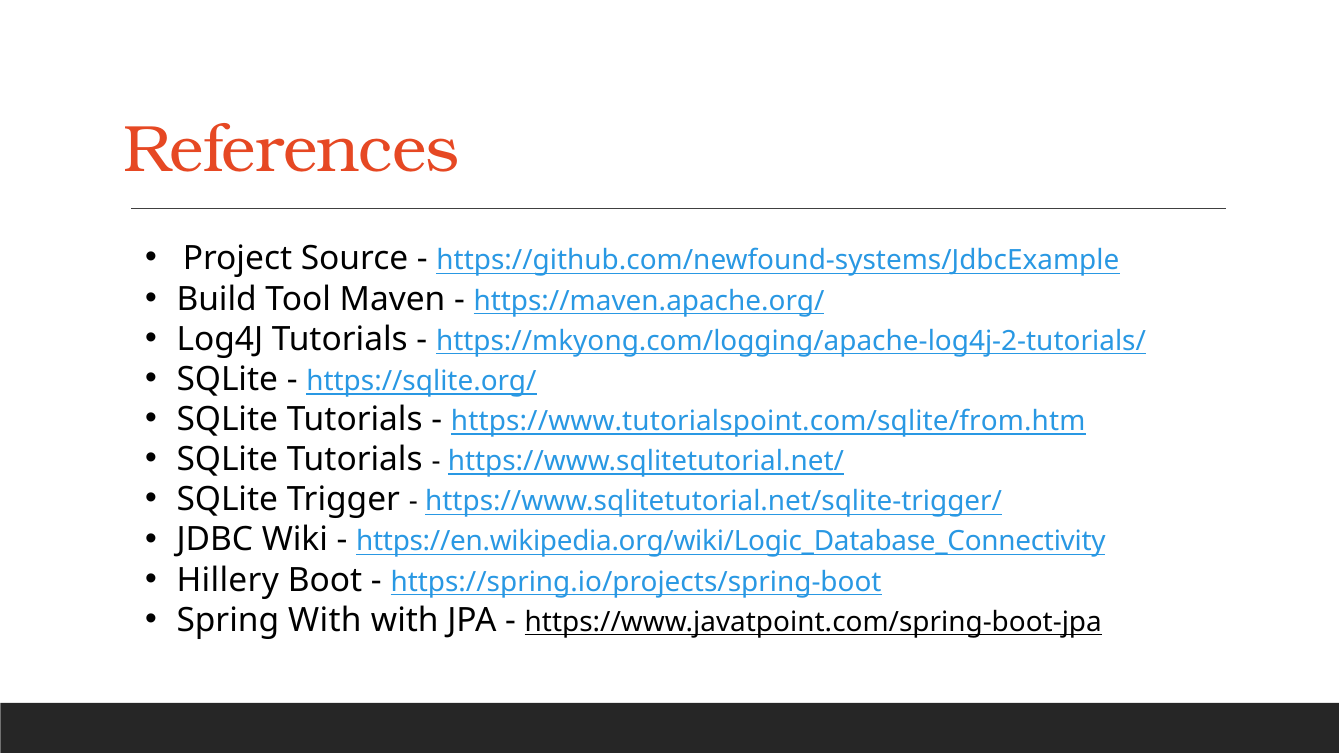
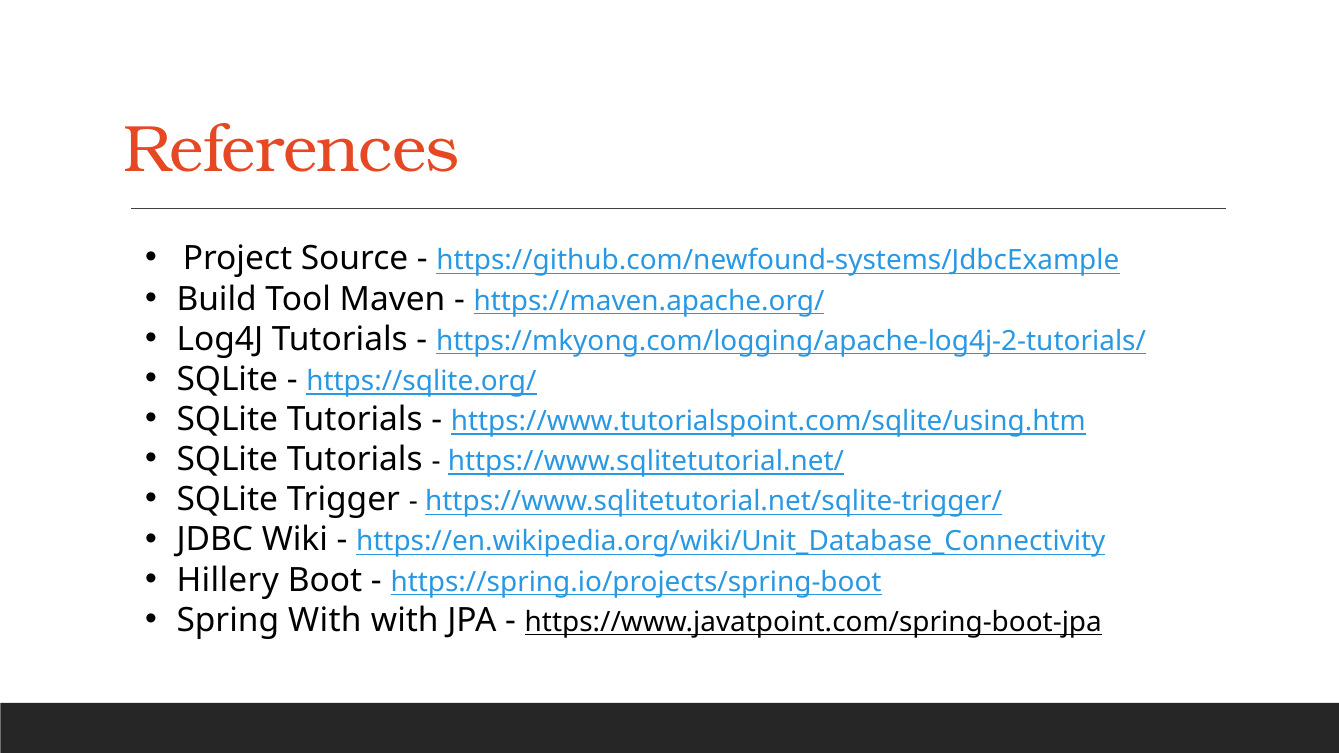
https://www.tutorialspoint.com/sqlite/from.htm: https://www.tutorialspoint.com/sqlite/from.htm -> https://www.tutorialspoint.com/sqlite/using.htm (768, 421)
https://en.wikipedia.org/wiki/Logic_Database_Connectivity: https://en.wikipedia.org/wiki/Logic_Database_Connectivity -> https://en.wikipedia.org/wiki/Unit_Database_Connectivity (731, 542)
